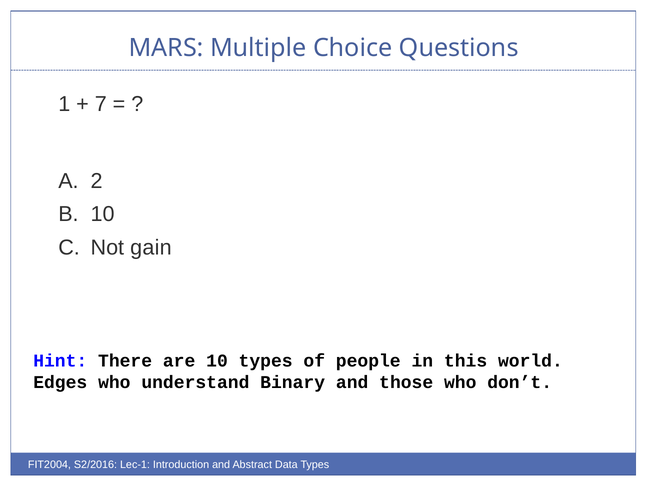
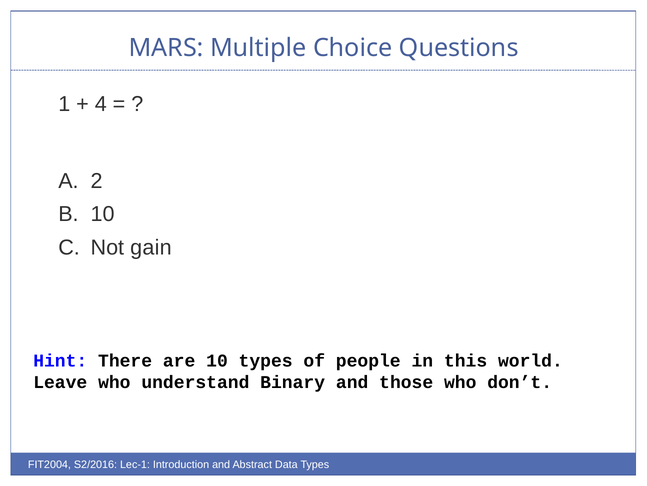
7: 7 -> 4 (101, 104)
Edges: Edges -> Leave (60, 382)
